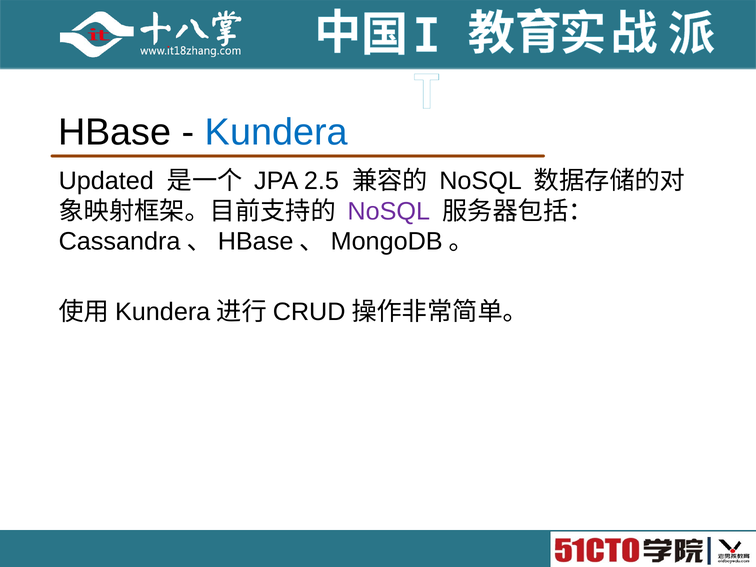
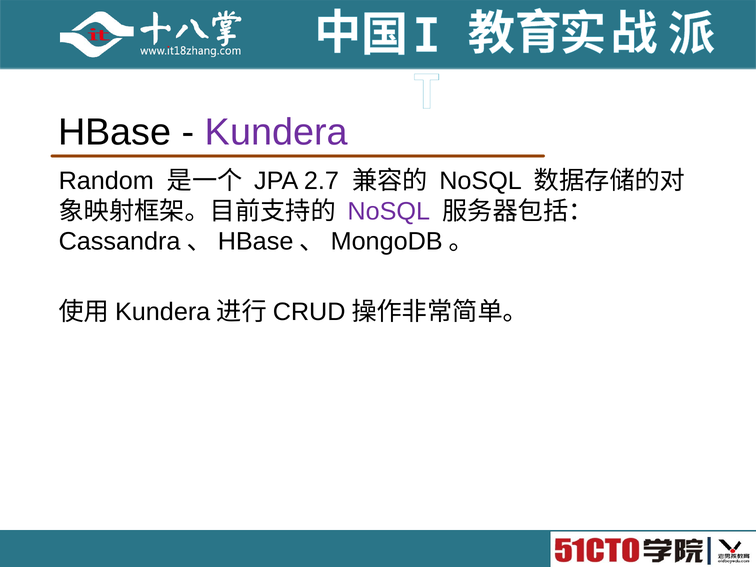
Kundera colour: blue -> purple (276, 132)
Updated: Updated -> Random (106, 181)
2.5: 2.5 -> 2.7 (321, 181)
